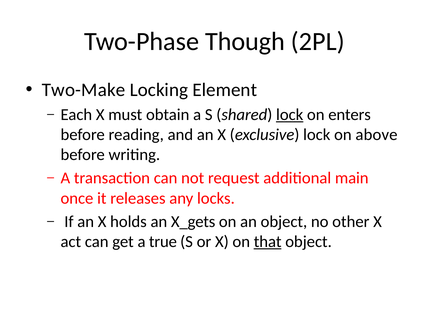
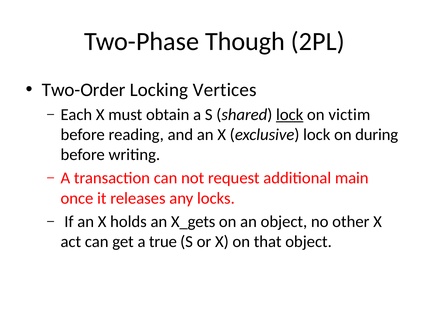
Two-Make: Two-Make -> Two-Order (84, 90)
Element: Element -> Vertices (225, 90)
enters: enters -> victim (349, 115)
above: above -> during (377, 135)
that underline: present -> none (268, 241)
